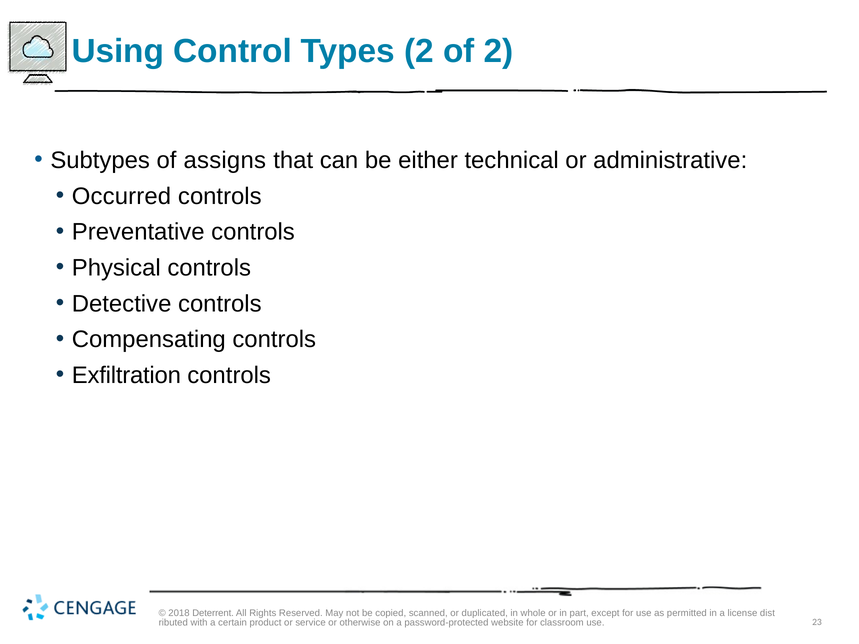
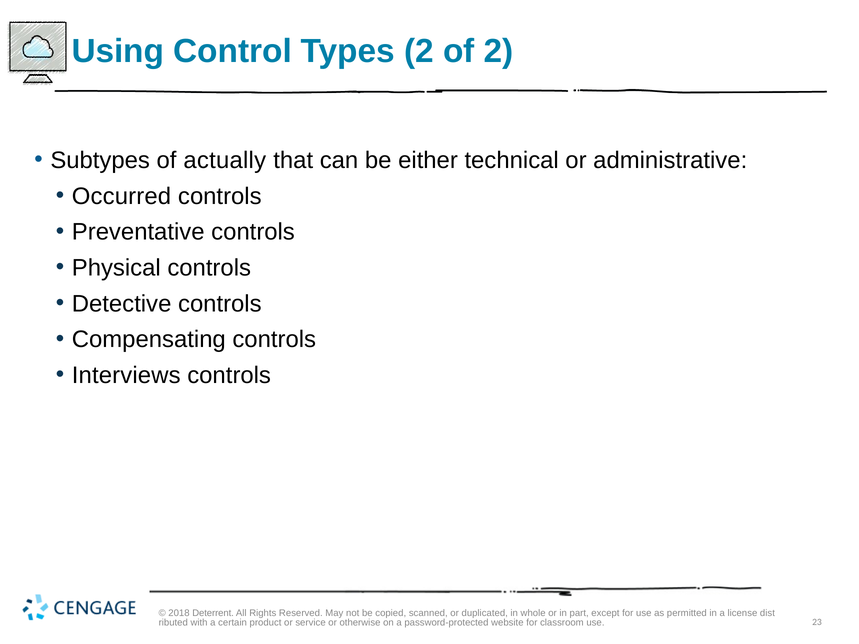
assigns: assigns -> actually (225, 161)
Exfiltration: Exfiltration -> Interviews (126, 375)
